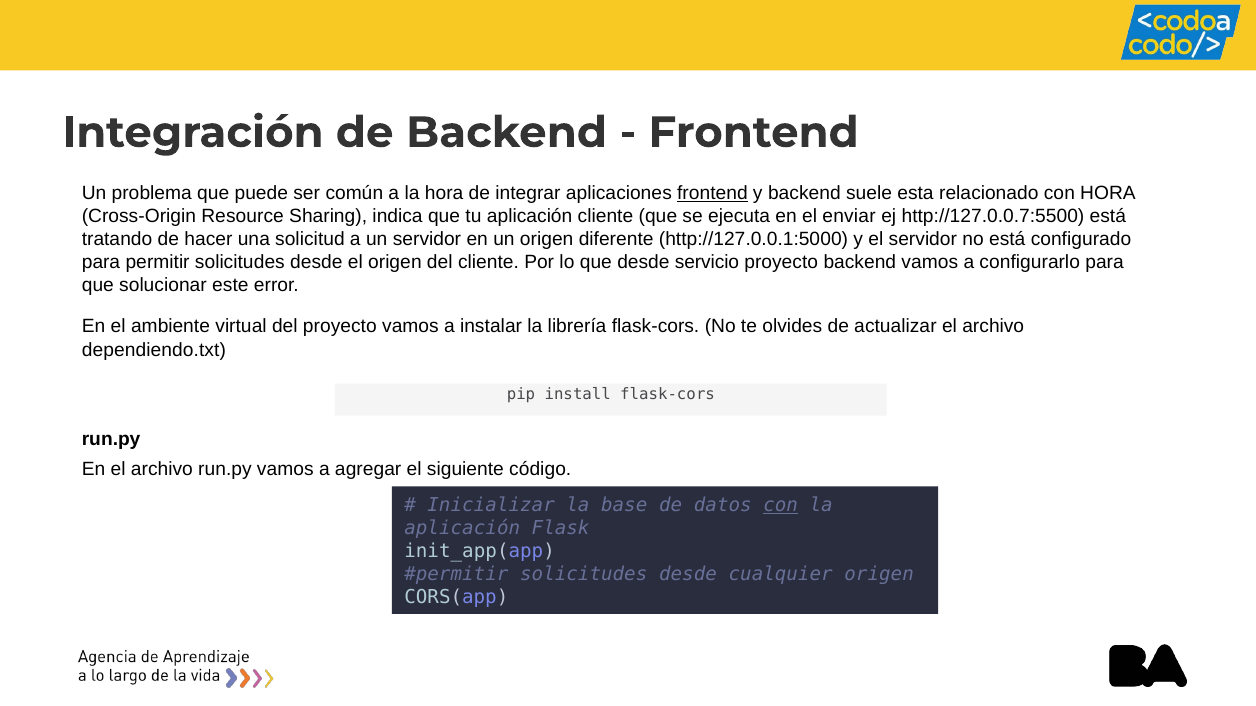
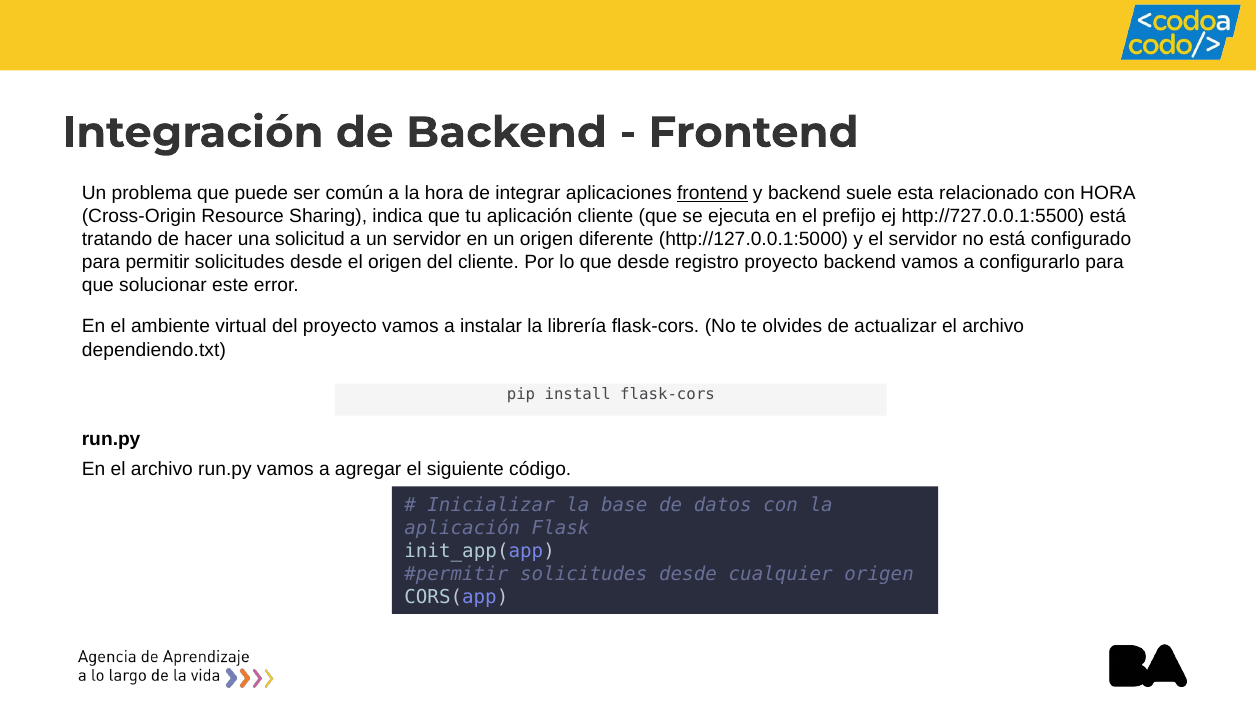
enviar: enviar -> prefijo (849, 217)
http://127.0.0.7:5500: http://127.0.0.7:5500 -> http://727.0.0.1:5500 (993, 217)
servicio: servicio -> registro (707, 263)
con underline: present -> none (781, 506)
